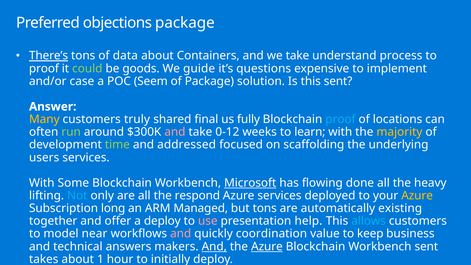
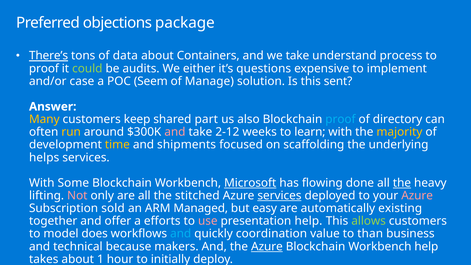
goods: goods -> audits (141, 68)
guide: guide -> either (199, 68)
of Package: Package -> Manage (209, 81)
truly: truly -> keep (137, 119)
final: final -> part (206, 119)
fully: fully -> also (248, 119)
locations: locations -> directory (398, 119)
run colour: light green -> yellow (71, 132)
0-12: 0-12 -> 2-12 (227, 132)
time colour: light green -> yellow (117, 145)
addressed: addressed -> shipments (187, 145)
users: users -> helps (44, 157)
the underline: none -> present (402, 183)
Not colour: light blue -> pink (77, 196)
respond: respond -> stitched (197, 196)
services underline: none -> present (279, 196)
Azure colour: yellow -> pink (417, 196)
long: long -> sold (113, 208)
but tons: tons -> easy (265, 208)
a deploy: deploy -> efforts (162, 221)
allows colour: light blue -> light green (369, 221)
near: near -> does (95, 234)
and colour: pink -> light blue (181, 234)
keep: keep -> than (370, 234)
answers: answers -> because (129, 246)
And underline: present -> none (214, 246)
Workbench sent: sent -> help (426, 246)
